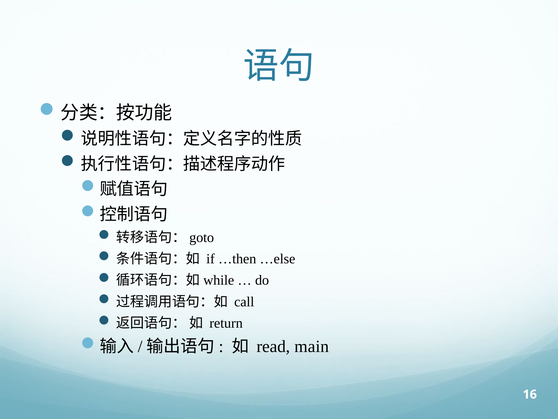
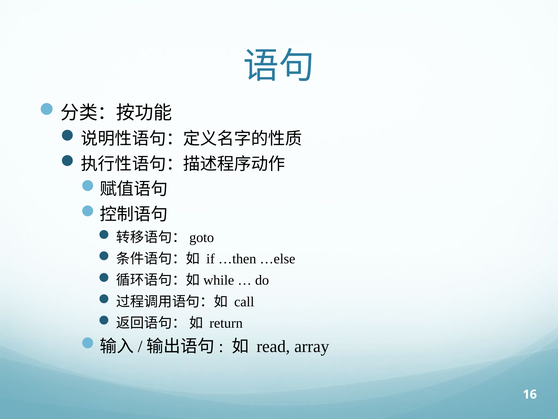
main: main -> array (312, 346)
